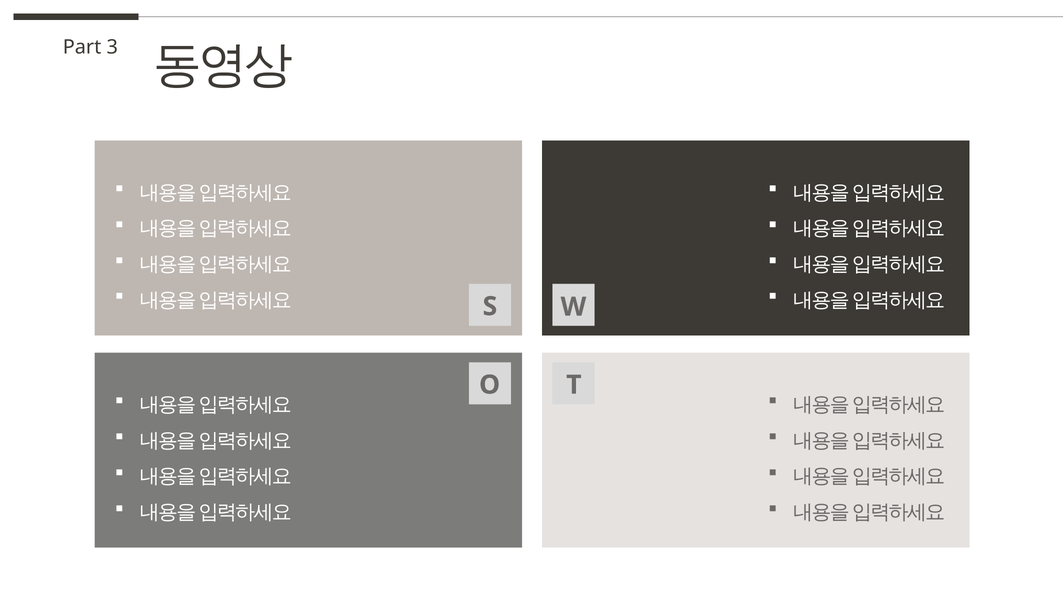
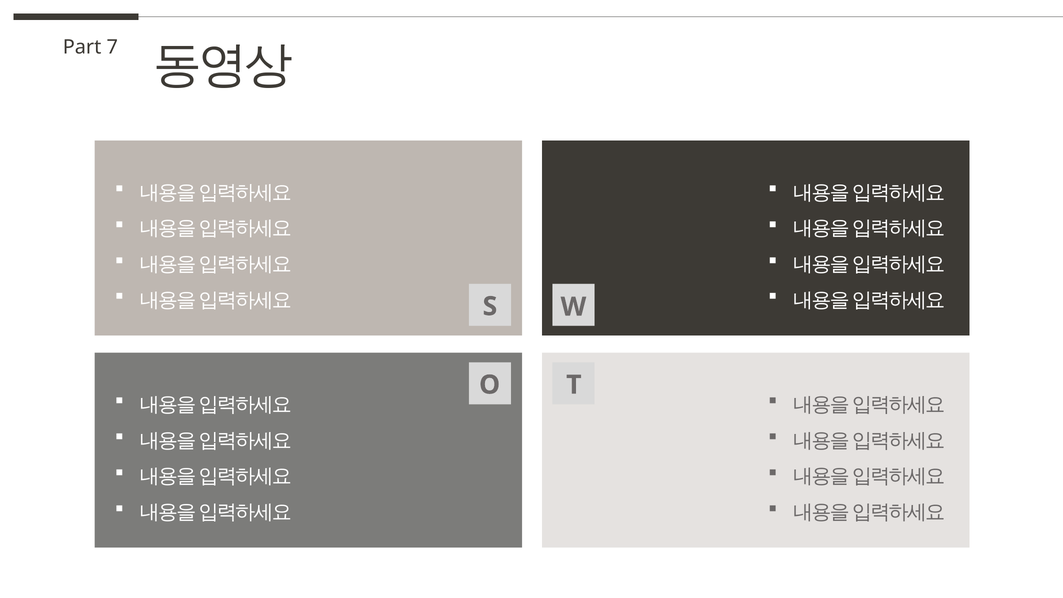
3: 3 -> 7 (112, 47)
